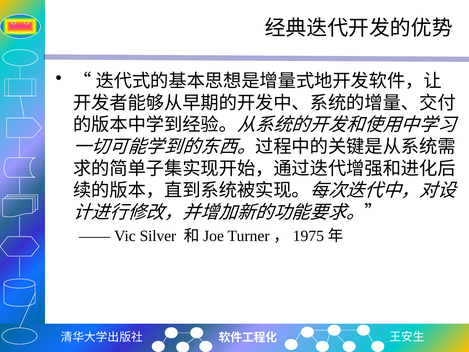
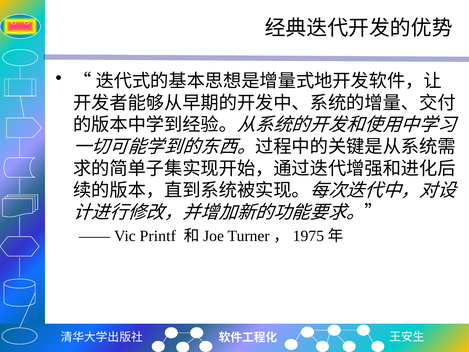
Silver: Silver -> Printf (158, 236)
